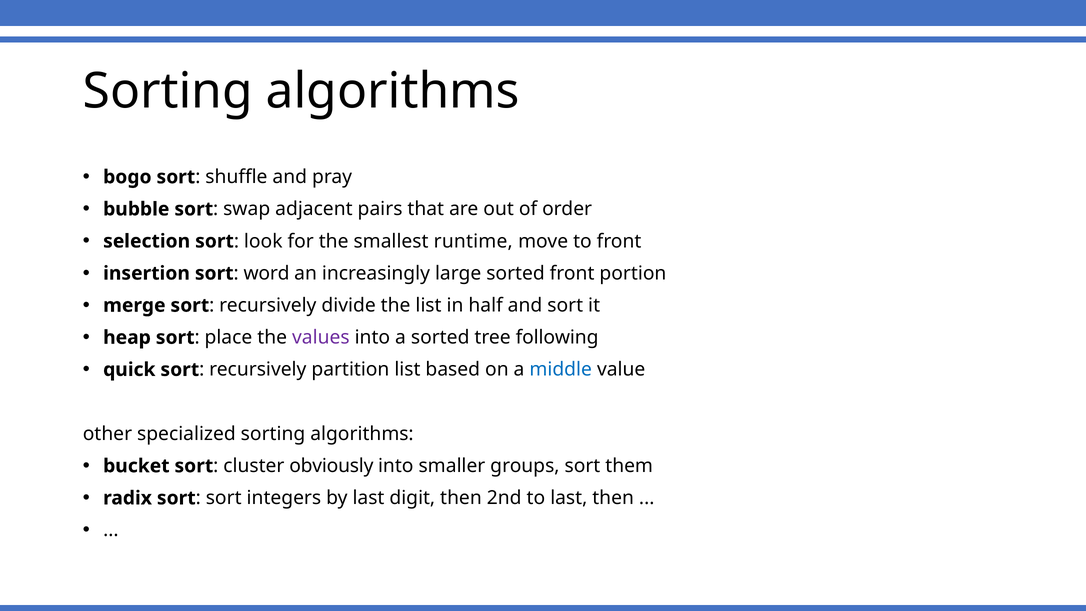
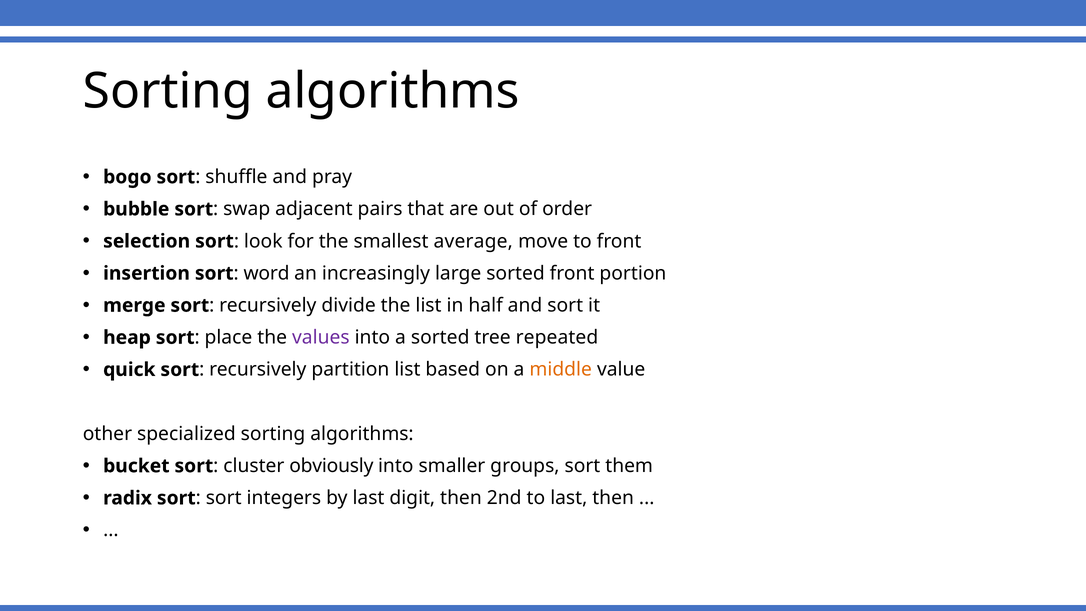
runtime: runtime -> average (473, 241)
following: following -> repeated (557, 337)
middle colour: blue -> orange (561, 370)
